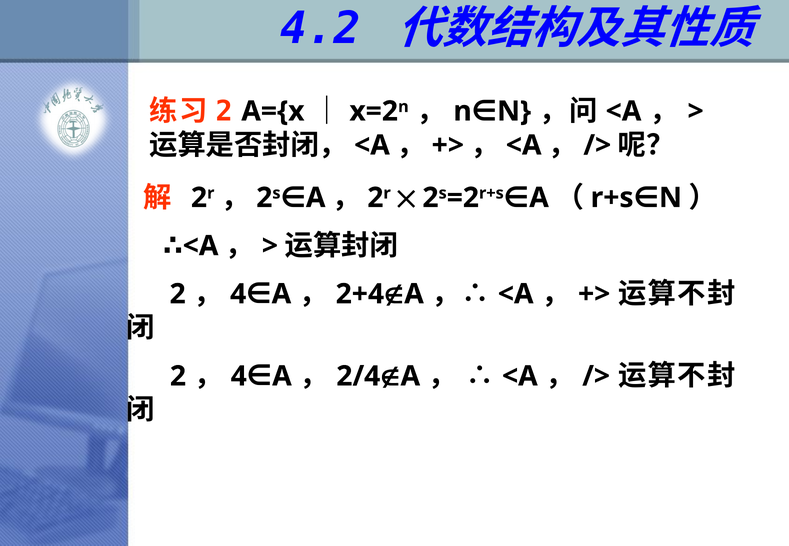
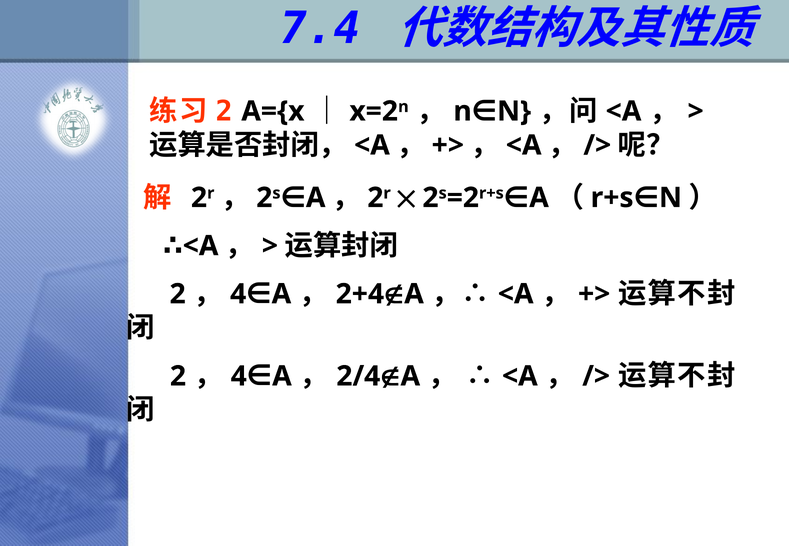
4.2: 4.2 -> 7.4 (320, 29)
